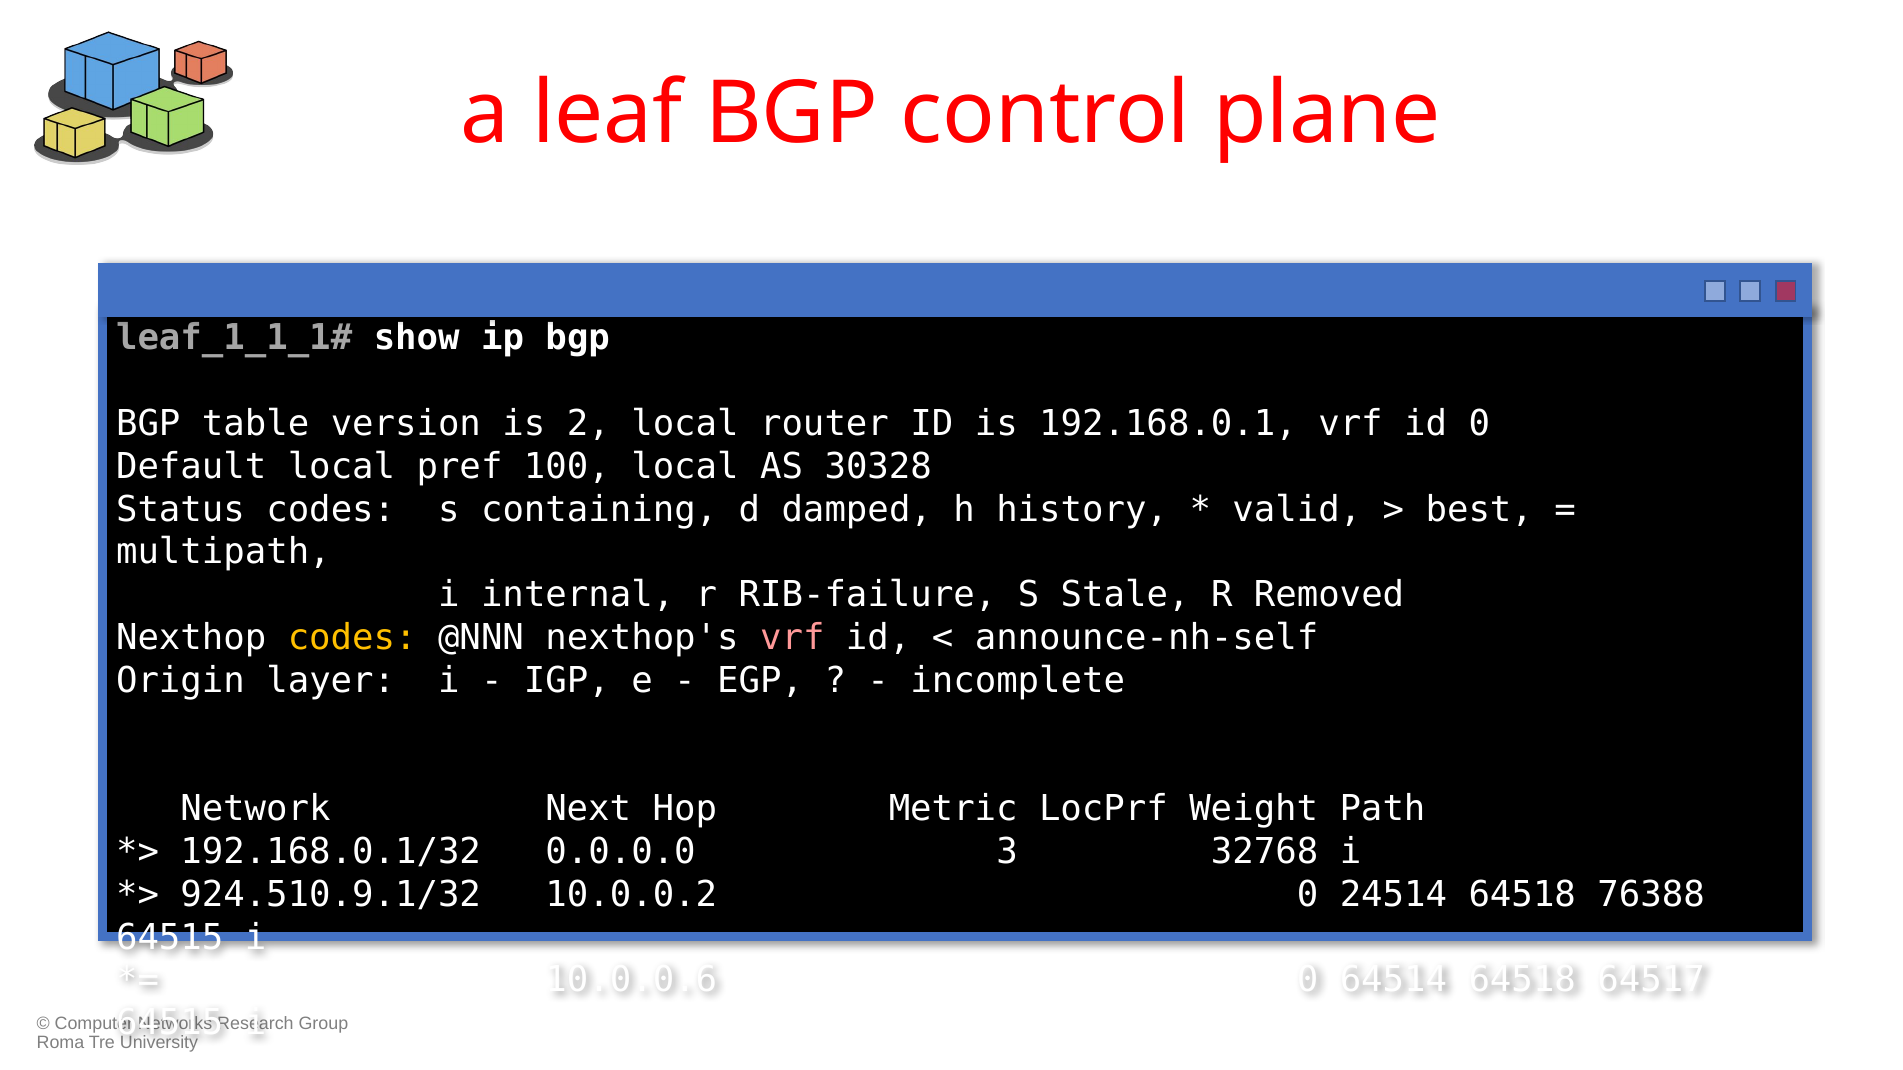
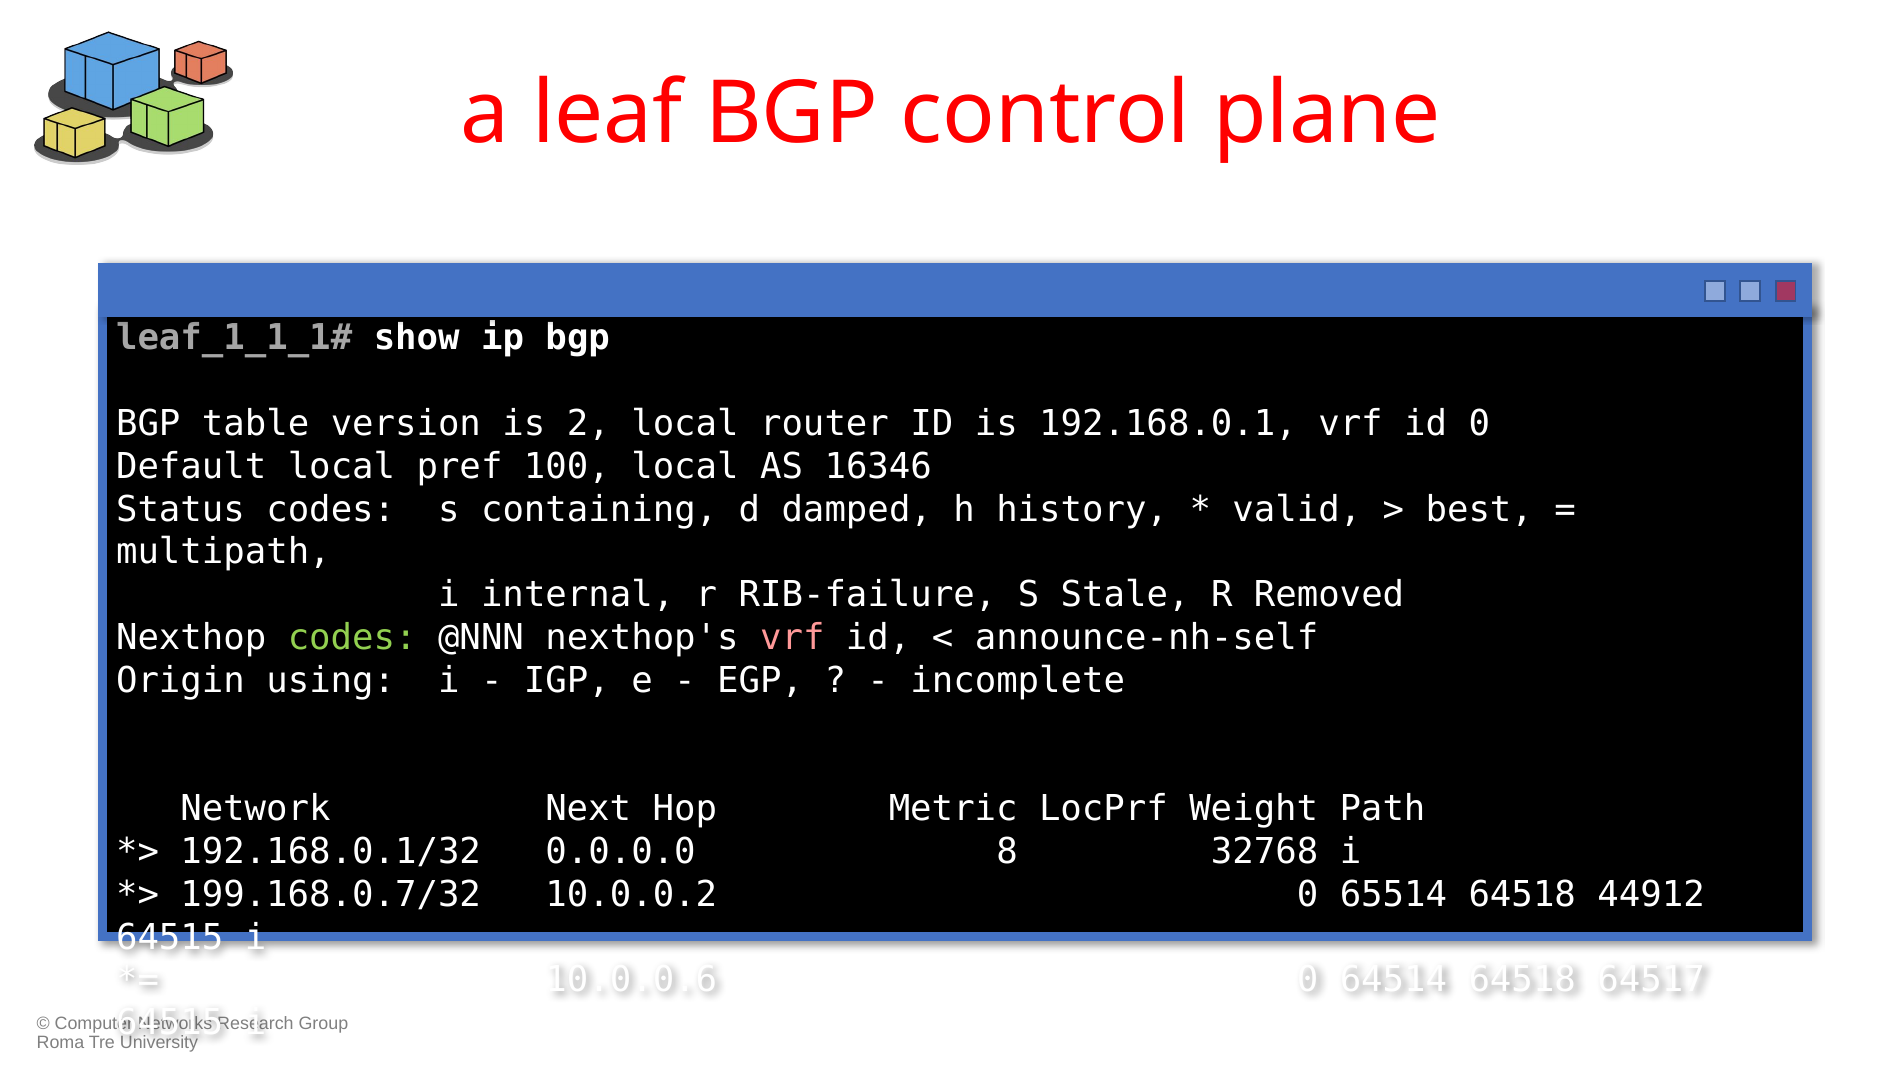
30328: 30328 -> 16346 (878, 467)
codes colour: yellow -> light green (352, 638)
layer: layer -> using (331, 681)
3: 3 -> 8 (1007, 852)
924.510.9.1/32: 924.510.9.1/32 -> 199.168.0.7/32 (331, 895)
24514: 24514 -> 65514 (1393, 895)
76388: 76388 -> 44912 (1651, 895)
